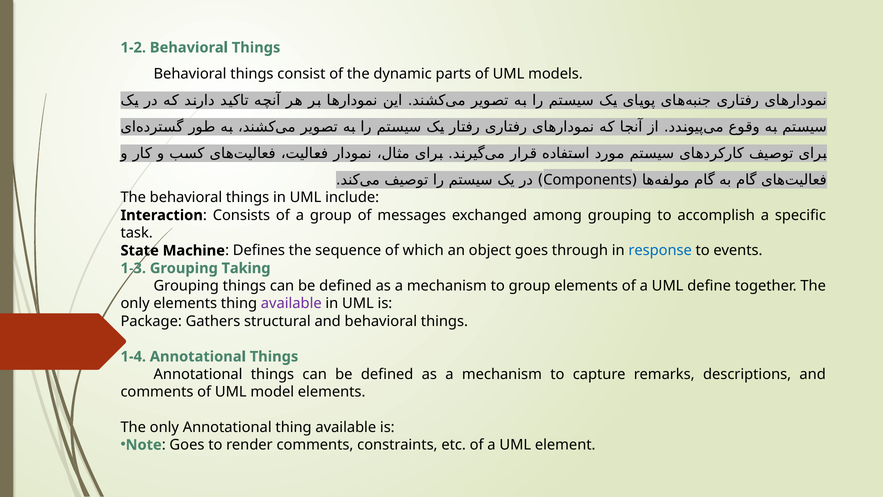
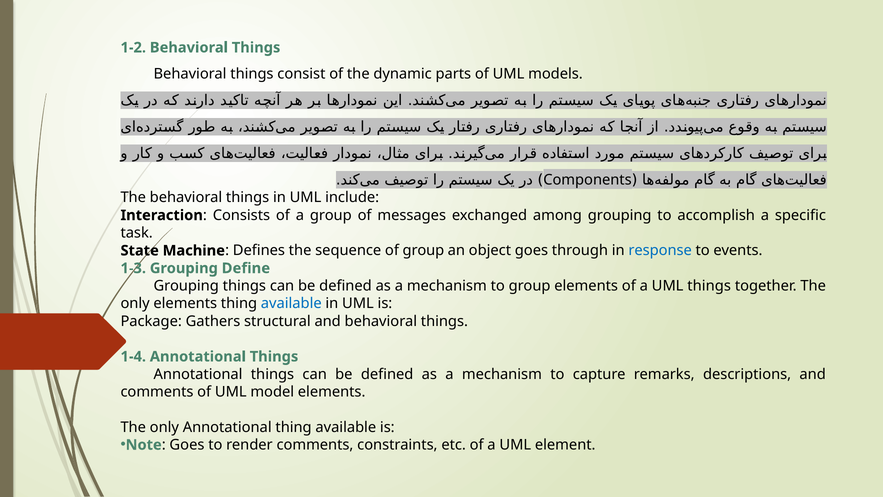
of which: which -> group (423, 250)
Taking: Taking -> Define (246, 268)
UML define: define -> things (709, 286)
available colour: purple -> blue (291, 303)
